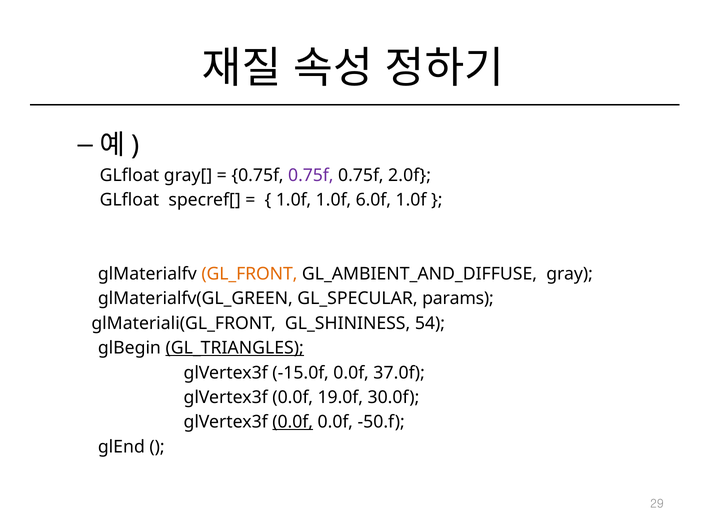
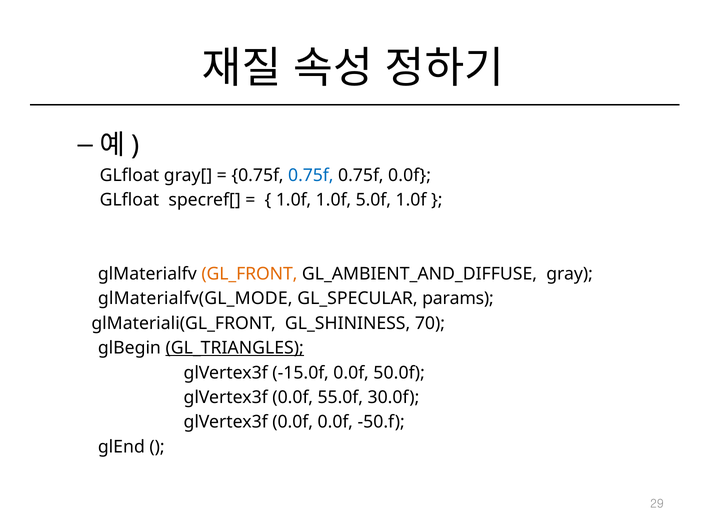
0.75f colour: purple -> blue (311, 175)
0.75f 2.0f: 2.0f -> 0.0f (410, 175)
6.0f: 6.0f -> 5.0f (373, 200)
glMaterialfv(GL_GREEN: glMaterialfv(GL_GREEN -> glMaterialfv(GL_MODE (195, 299)
54: 54 -> 70 (430, 324)
37.0f: 37.0f -> 50.0f (399, 373)
19.0f: 19.0f -> 55.0f (340, 398)
0.0f underline: present -> none (293, 423)
